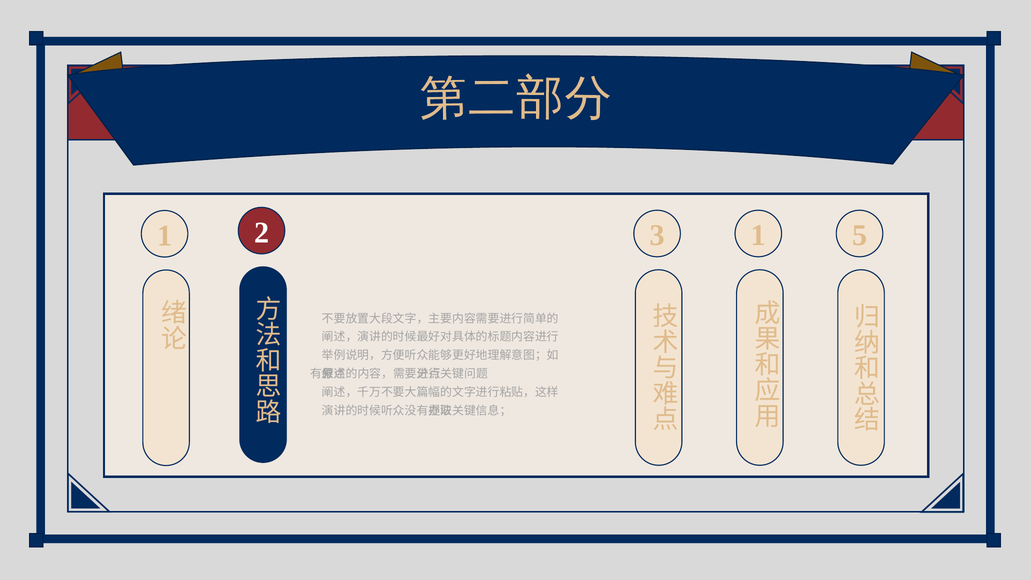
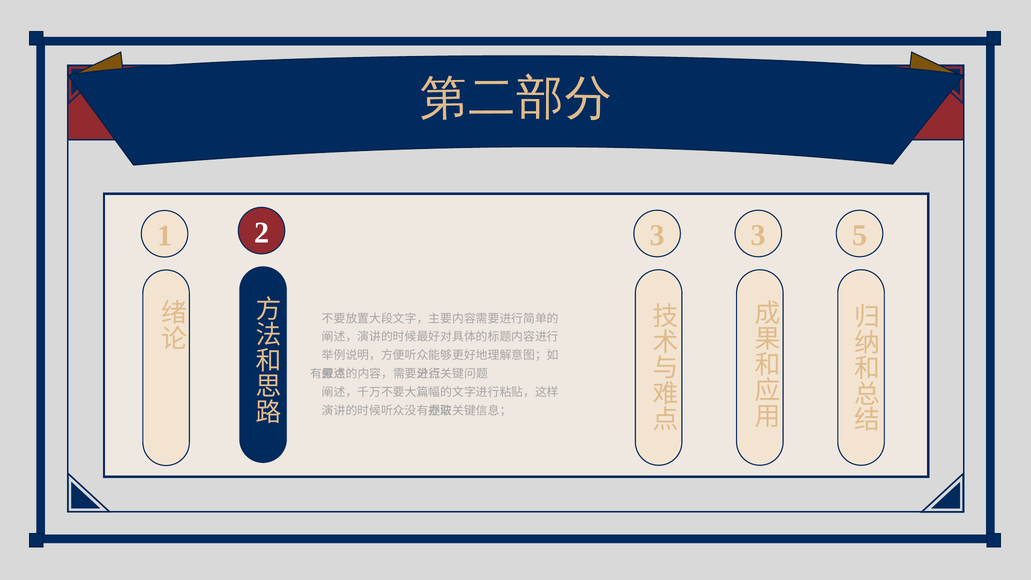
3 1: 1 -> 3 (758, 236)
